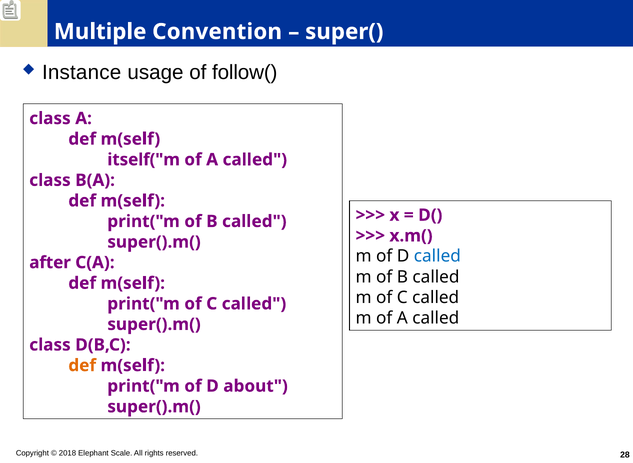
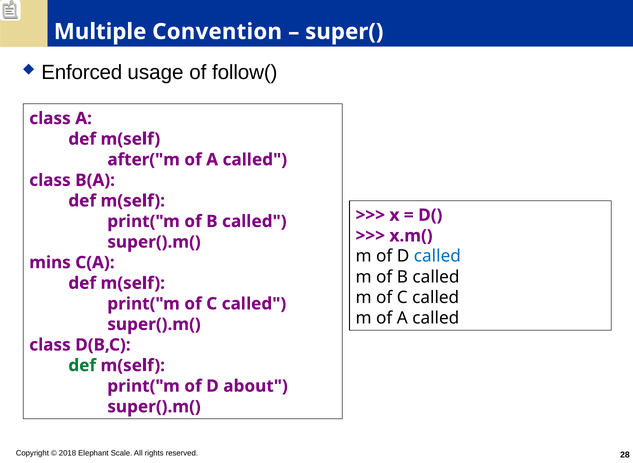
Instance: Instance -> Enforced (82, 72)
itself("m: itself("m -> after("m (144, 160)
after: after -> mins (50, 263)
def colour: orange -> green (82, 366)
